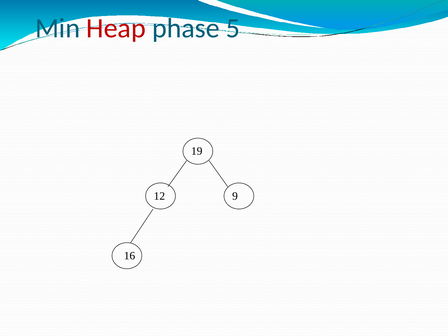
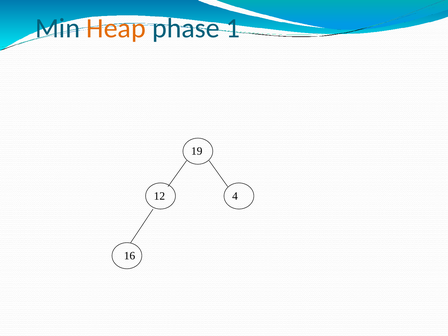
Heap colour: red -> orange (116, 28)
5: 5 -> 1 (233, 28)
9: 9 -> 4 (235, 196)
